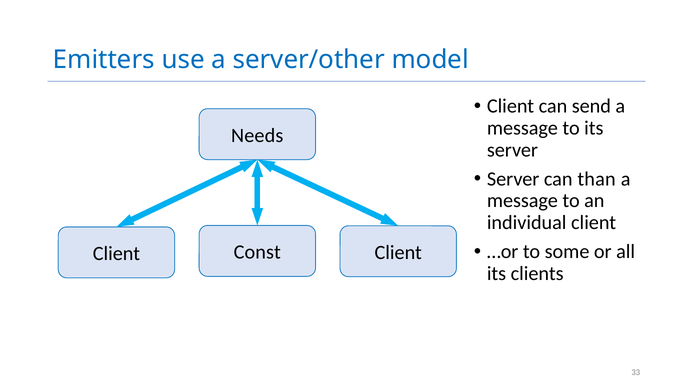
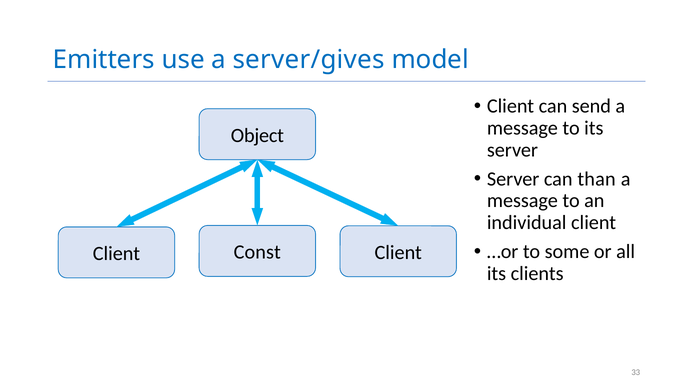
server/other: server/other -> server/gives (309, 60)
Needs: Needs -> Object (257, 136)
